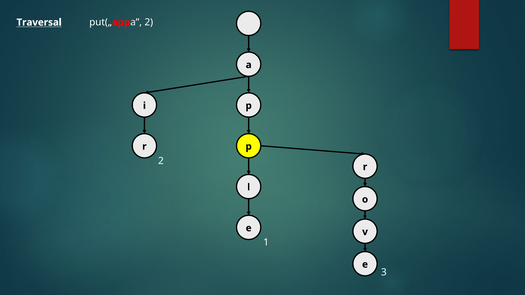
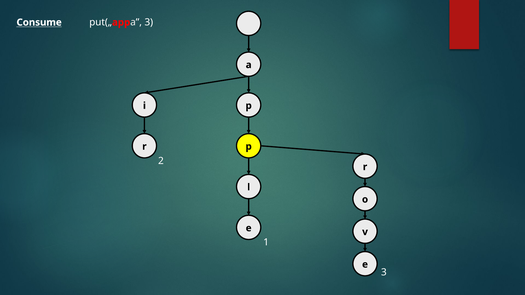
a 2: 2 -> 3 (149, 22)
Traversal: Traversal -> Consume (39, 22)
